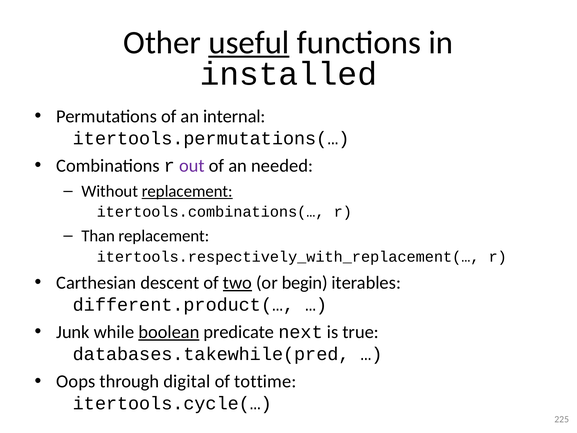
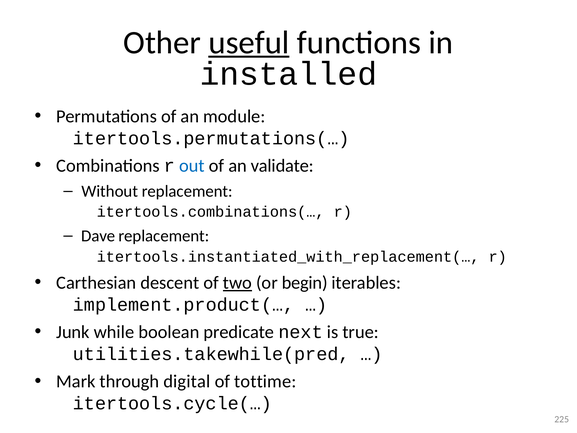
internal: internal -> module (234, 116)
out colour: purple -> blue (192, 166)
needed: needed -> validate (282, 166)
replacement underline: present -> none (187, 191)
Than: Than -> Dave (98, 236)
itertools.respectively_with_replacement(…: itertools.respectively_with_replacement(… -> itertools.instantiated_with_replacement(… (288, 257)
different.product(…: different.product(… -> implement.product(… (184, 305)
boolean underline: present -> none (169, 332)
databases.takewhile(pred: databases.takewhile(pred -> utilities.takewhile(pred (211, 354)
Oops: Oops -> Mark (76, 381)
